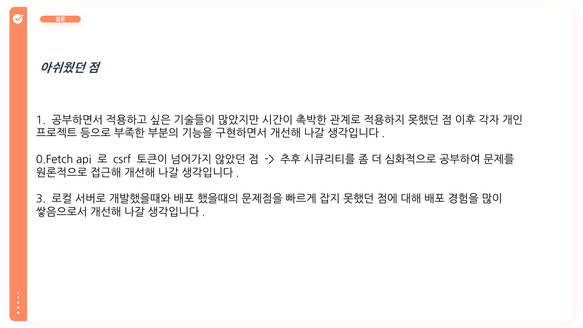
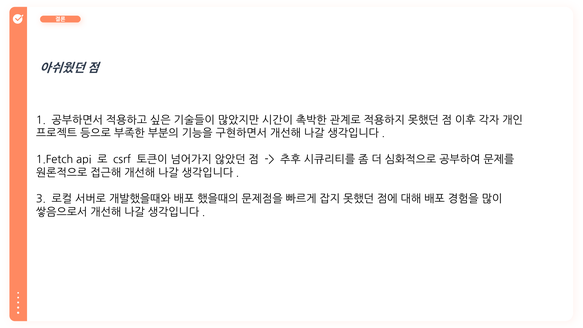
0.Fetch: 0.Fetch -> 1.Fetch (55, 160)
